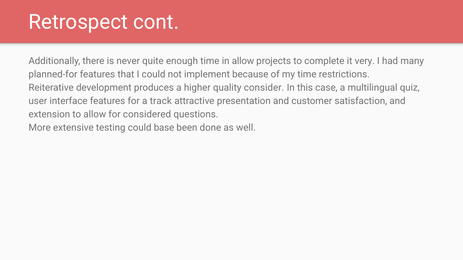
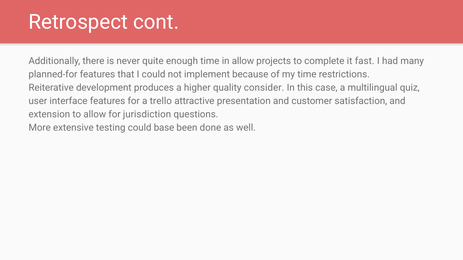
very: very -> fast (365, 61)
track: track -> trello (161, 101)
considered: considered -> jurisdiction (147, 114)
